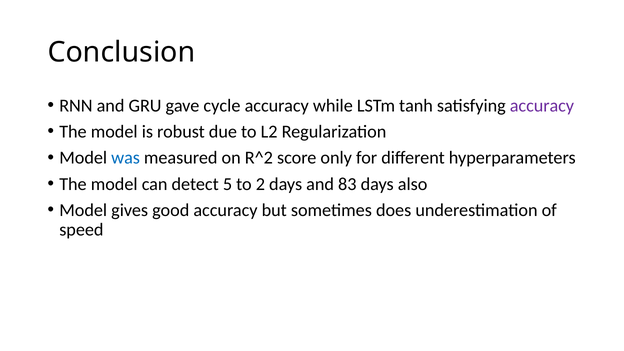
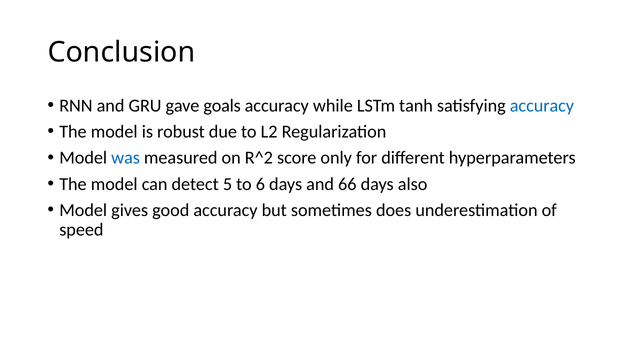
cycle: cycle -> goals (222, 106)
accuracy colour: purple -> blue (542, 106)
2: 2 -> 6 (260, 184)
83: 83 -> 66 (347, 184)
